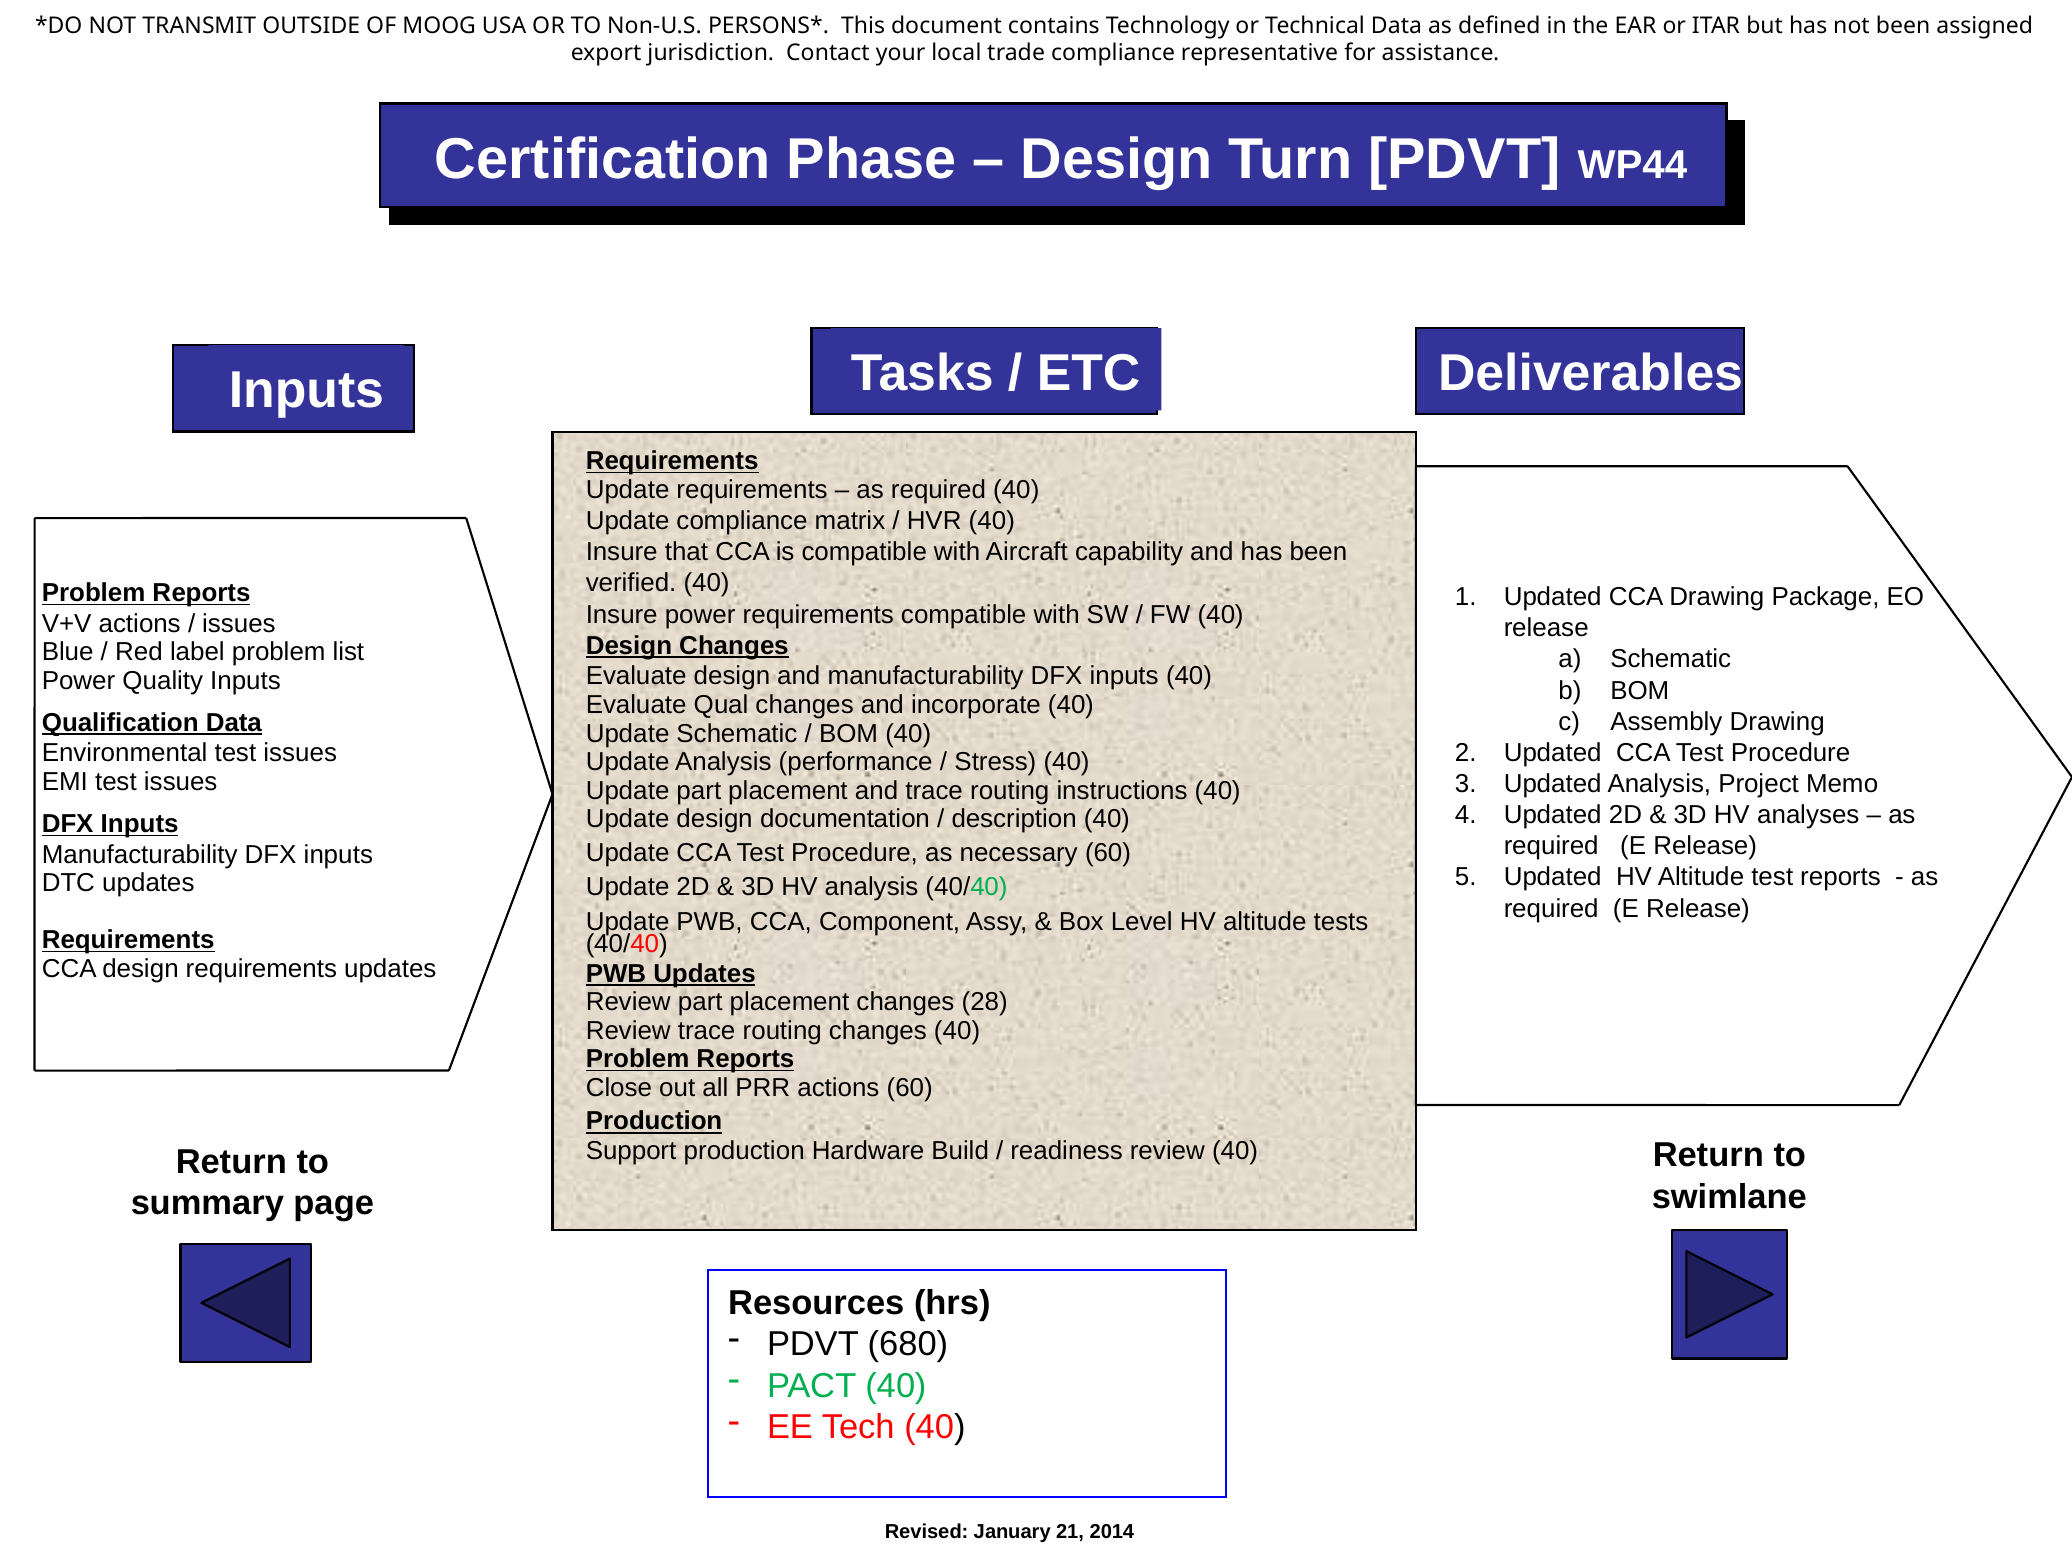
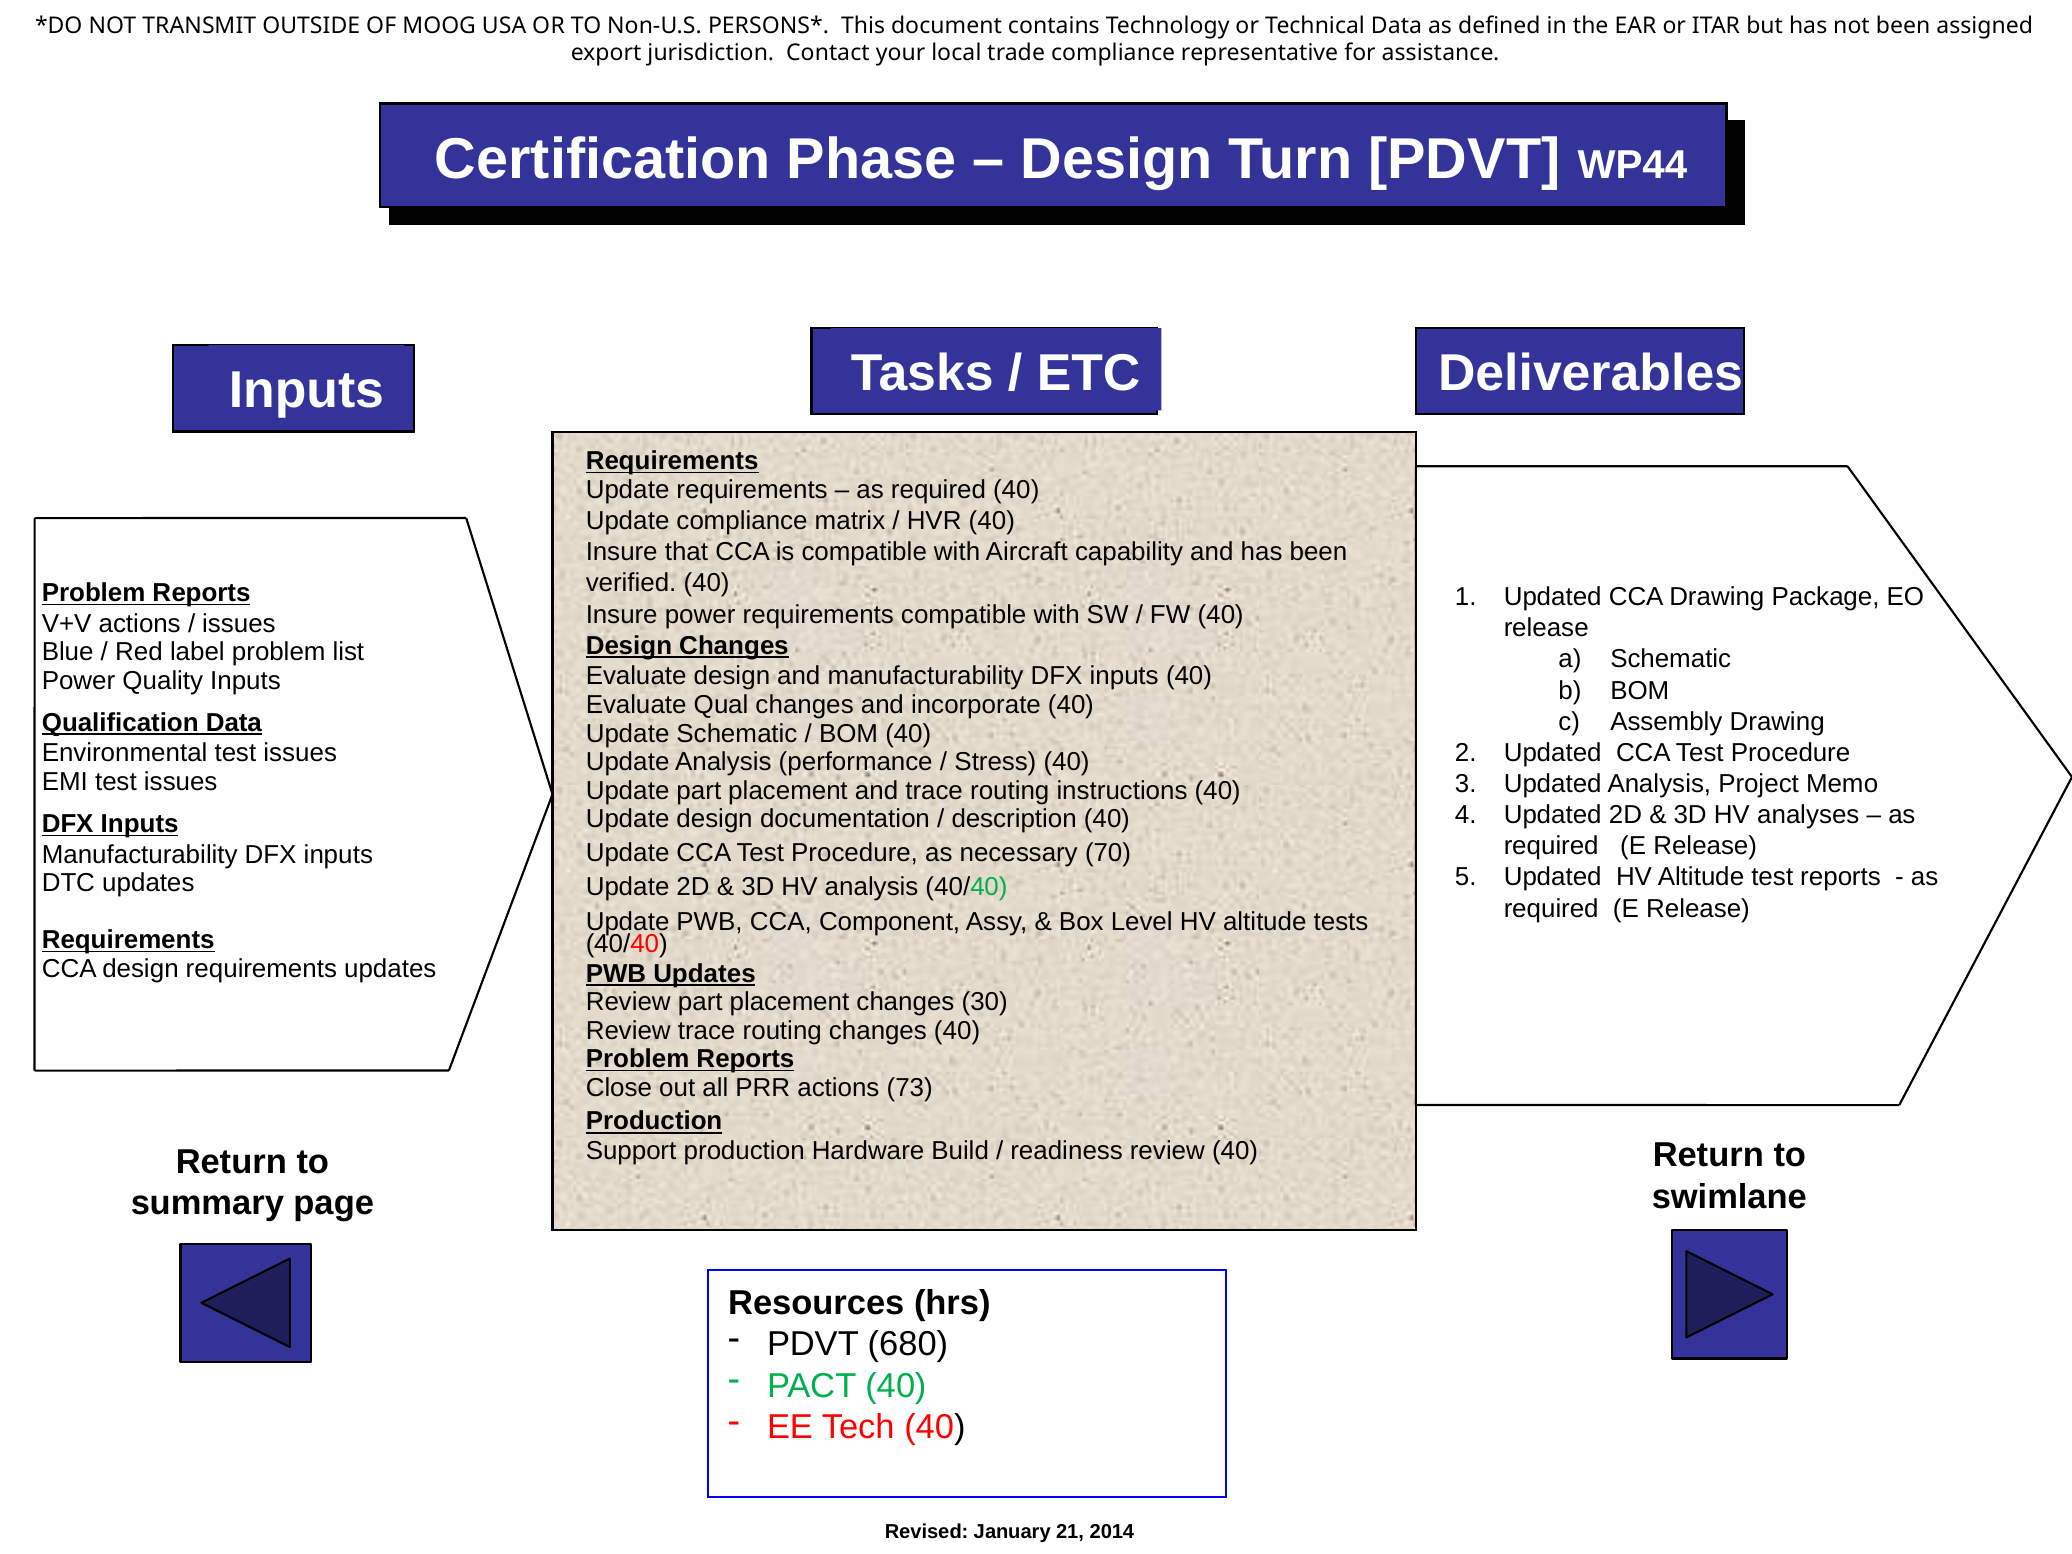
necessary 60: 60 -> 70 (1108, 853)
28: 28 -> 30 (985, 1002)
actions 60: 60 -> 73 (910, 1088)
